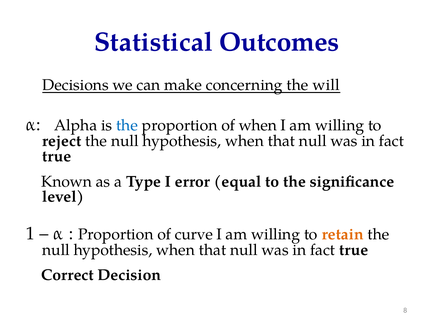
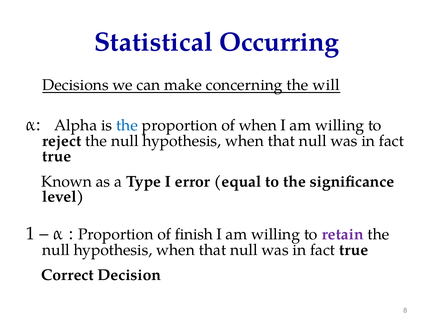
Outcomes: Outcomes -> Occurring (279, 42)
curve: curve -> finish (194, 234)
retain colour: orange -> purple (343, 234)
